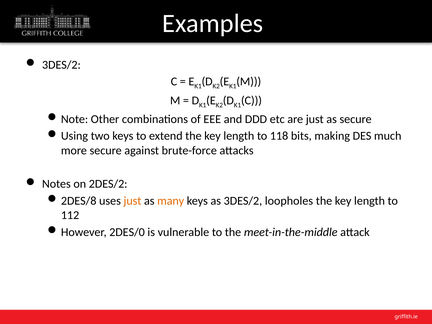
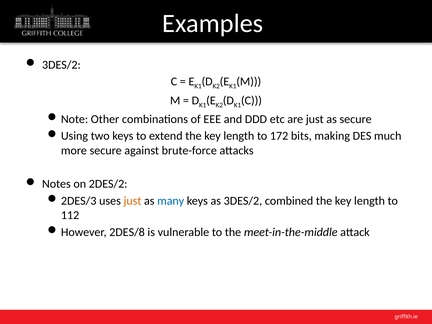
118: 118 -> 172 (279, 136)
2DES/8: 2DES/8 -> 2DES/3 (79, 201)
many colour: orange -> blue (171, 201)
loopholes: loopholes -> combined (289, 201)
2DES/0: 2DES/0 -> 2DES/8 (127, 232)
